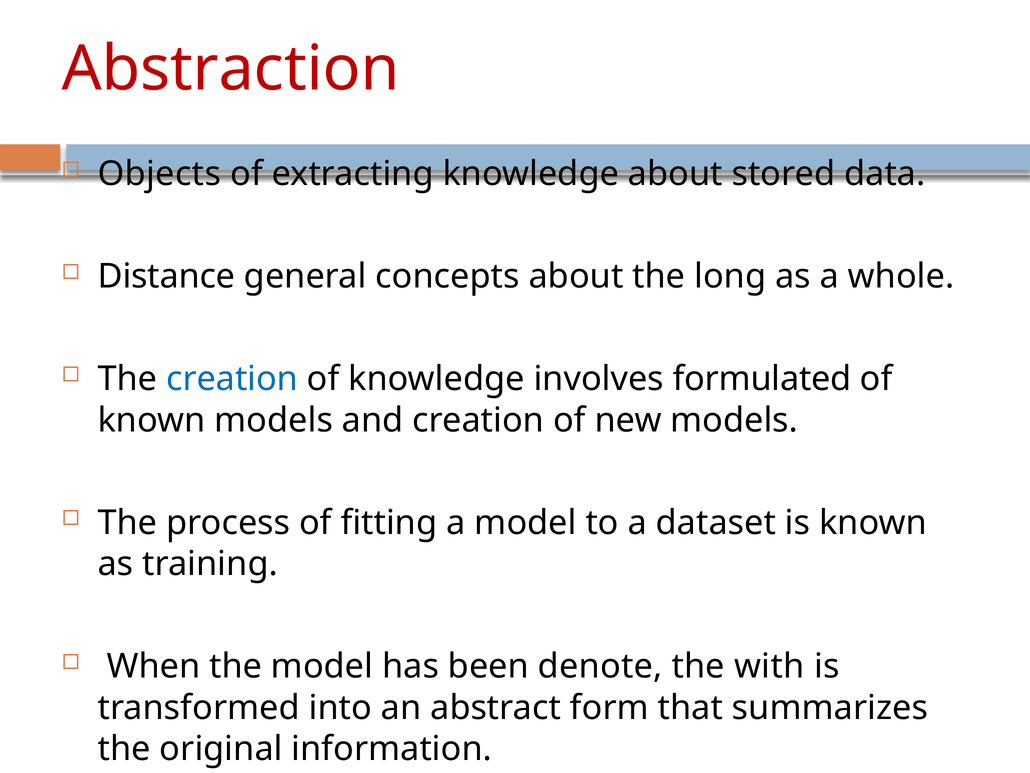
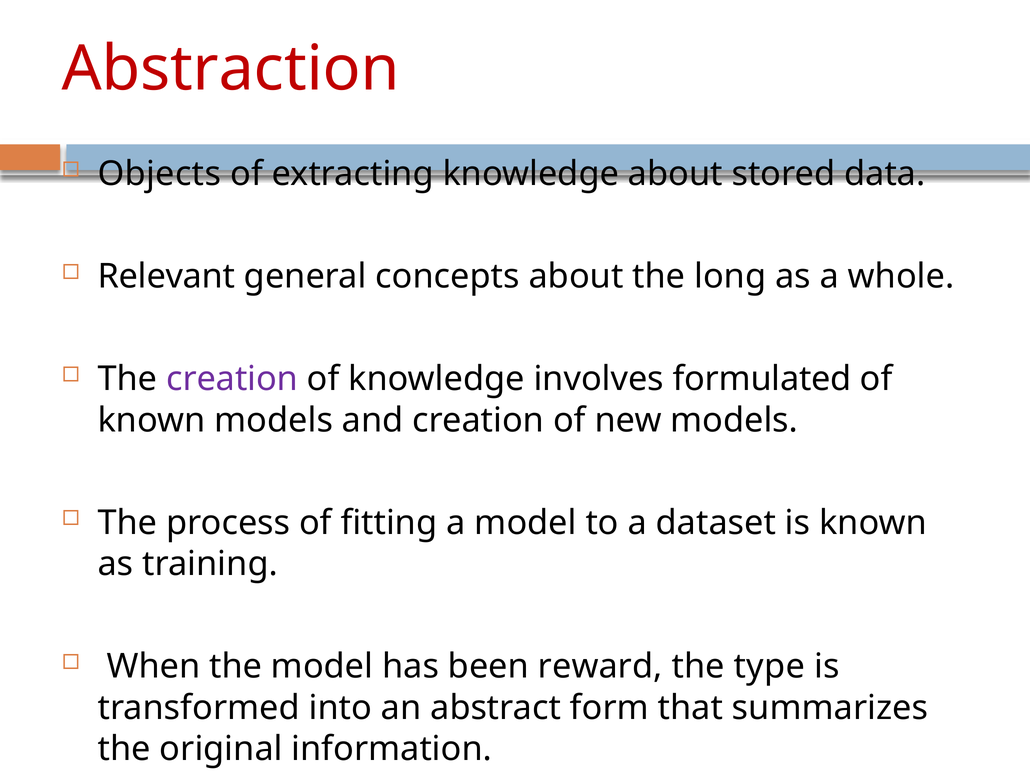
Distance: Distance -> Relevant (166, 276)
creation colour: blue -> purple (232, 379)
denote: denote -> reward (600, 666)
with: with -> type (769, 666)
